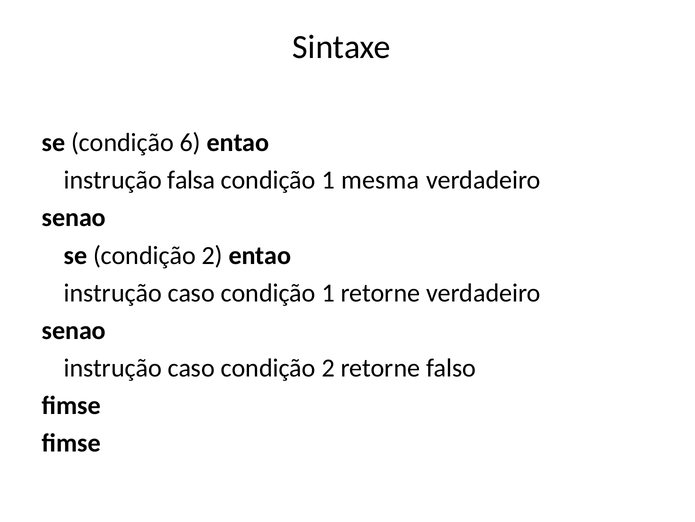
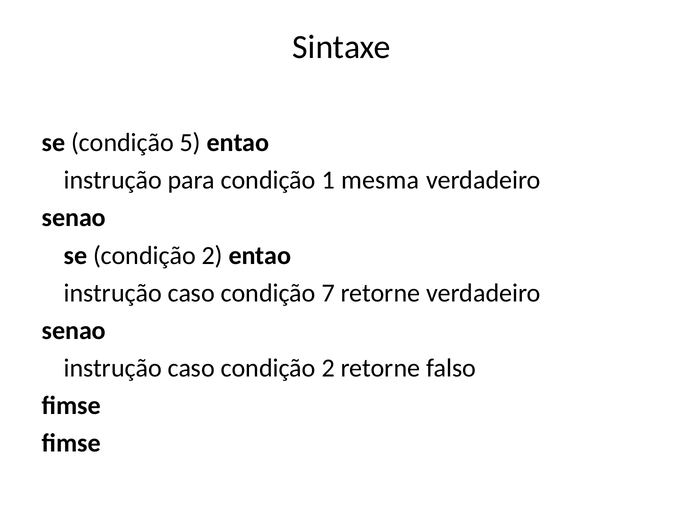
6: 6 -> 5 (190, 143)
falsa: falsa -> para (191, 180)
caso condição 1: 1 -> 7 (328, 293)
